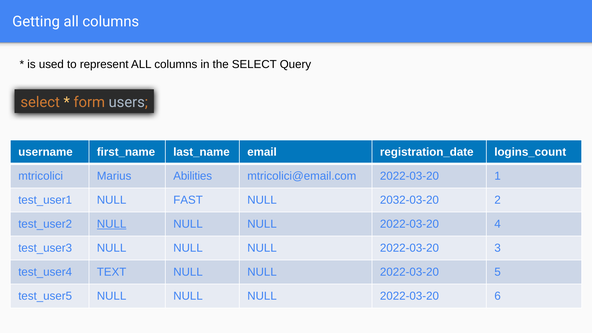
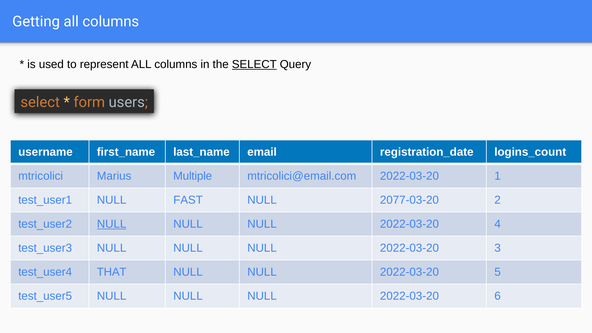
SELECT underline: none -> present (254, 64)
Abilities: Abilities -> Multiple (193, 176)
2032-03-20: 2032-03-20 -> 2077-03-20 (409, 200)
TEXT: TEXT -> THAT (112, 272)
